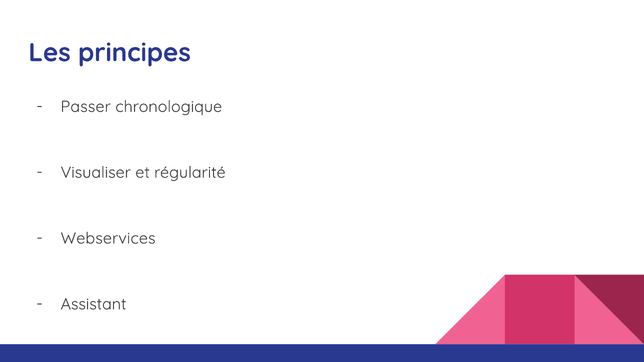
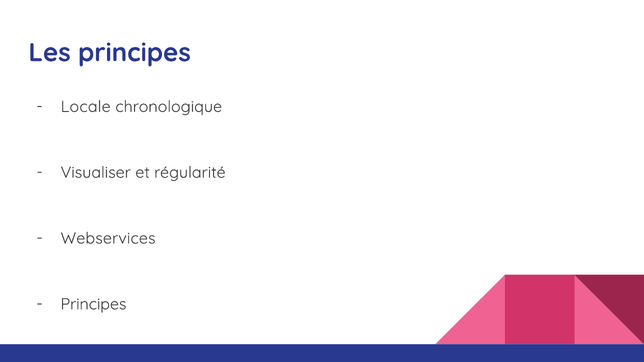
Passer: Passer -> Locale (86, 107)
Assistant: Assistant -> Principes (94, 304)
